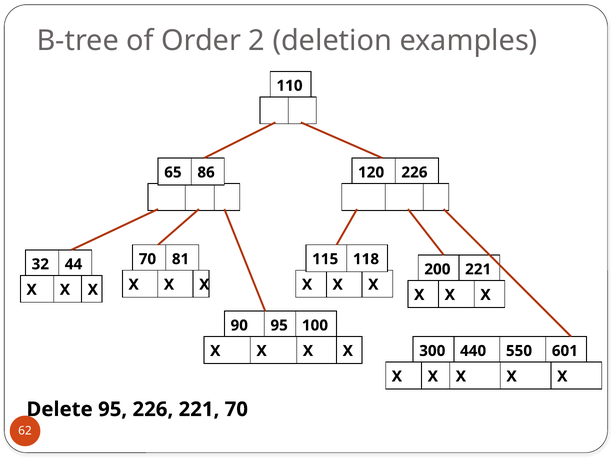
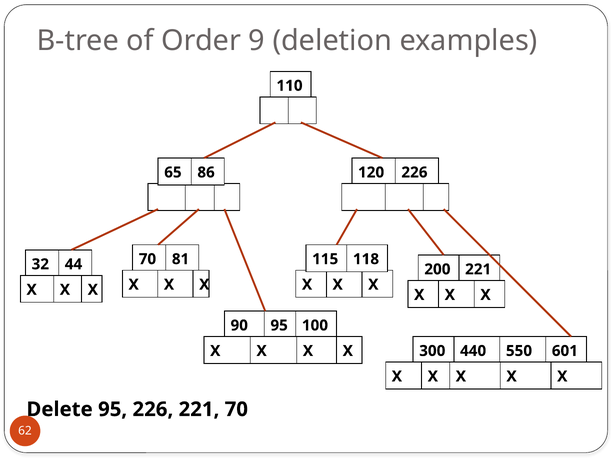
2: 2 -> 9 (257, 41)
